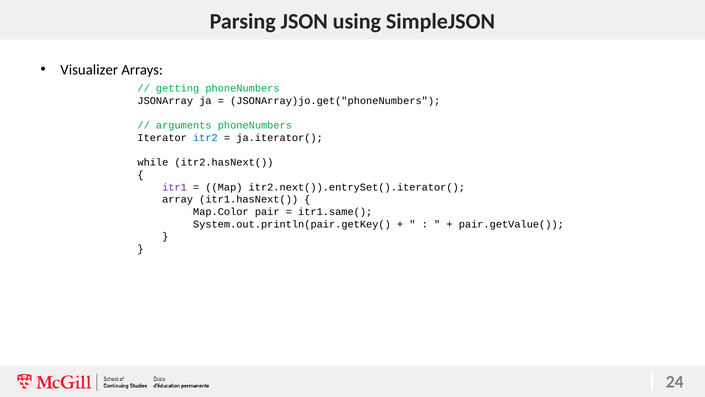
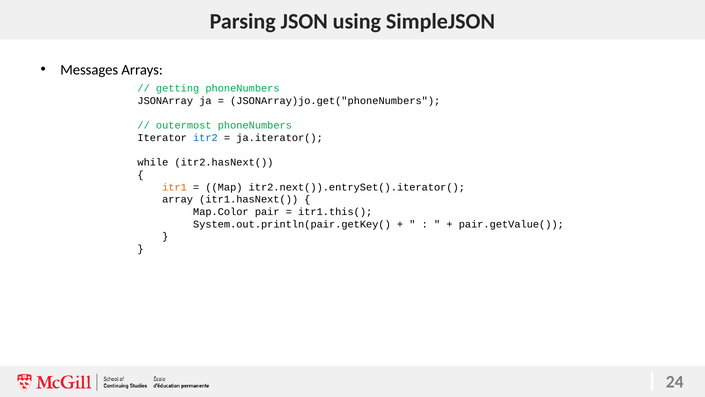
Visualizer: Visualizer -> Messages (89, 70)
arguments: arguments -> outermost (184, 125)
itr1 colour: purple -> orange (174, 187)
itr1.same(: itr1.same( -> itr1.this( (335, 212)
